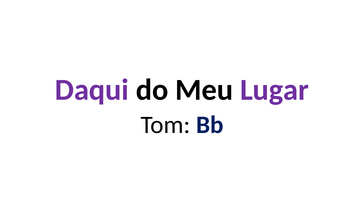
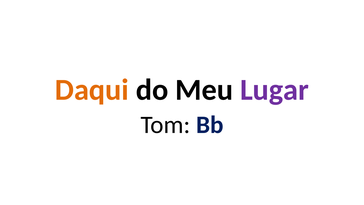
Daqui colour: purple -> orange (92, 90)
